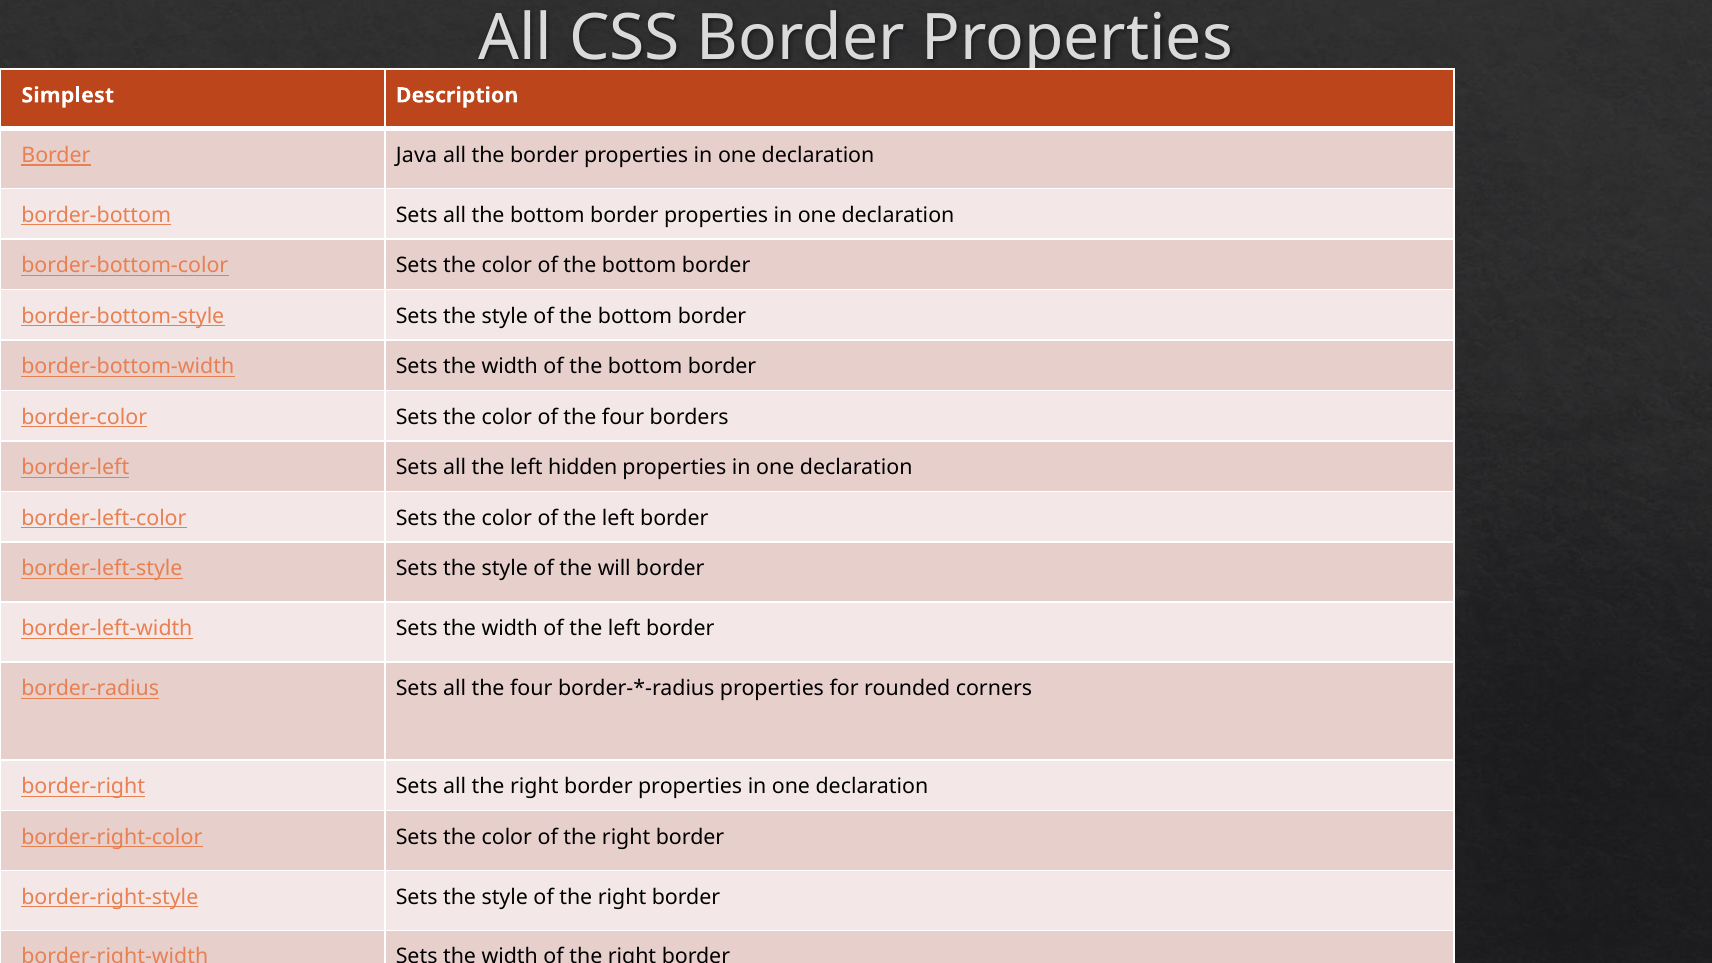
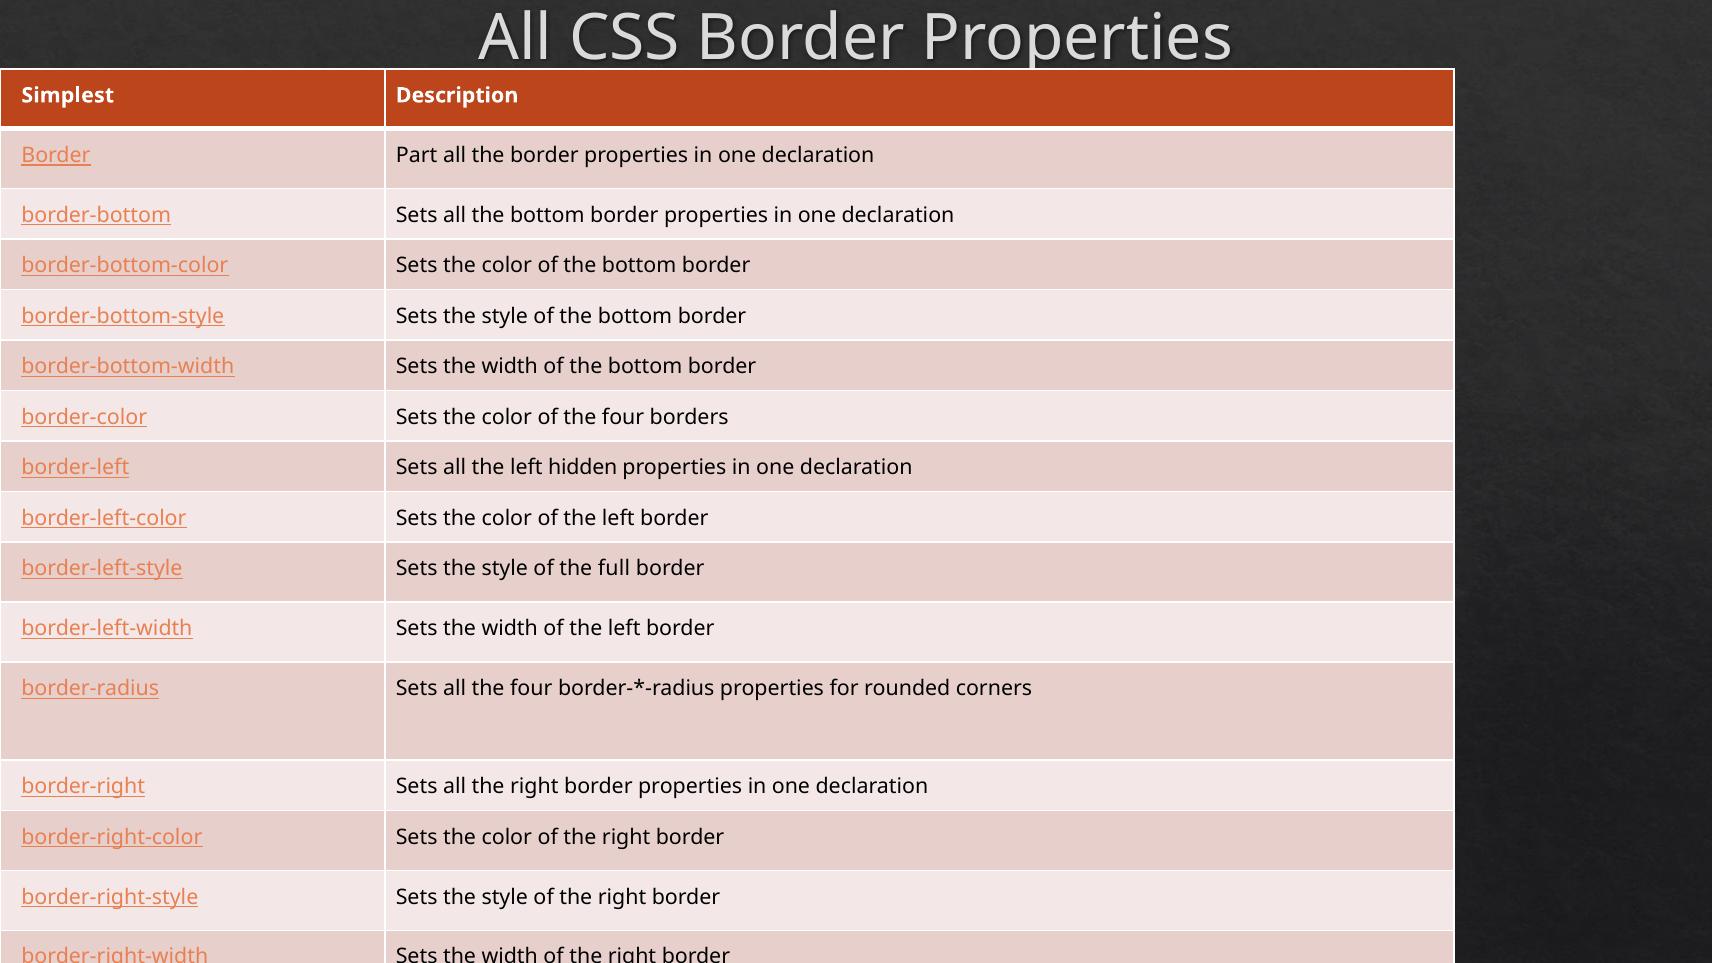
Java: Java -> Part (417, 155)
will: will -> full (614, 569)
